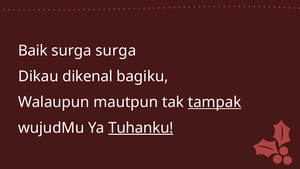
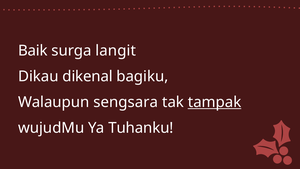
surga surga: surga -> langit (116, 51)
mautpun: mautpun -> sengsara (126, 102)
Tuhanku underline: present -> none (141, 128)
